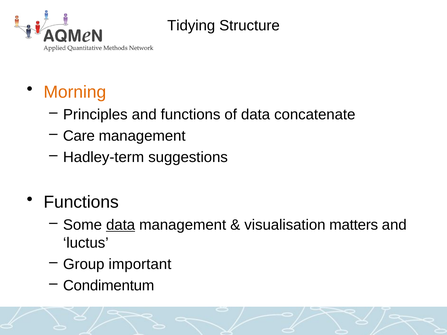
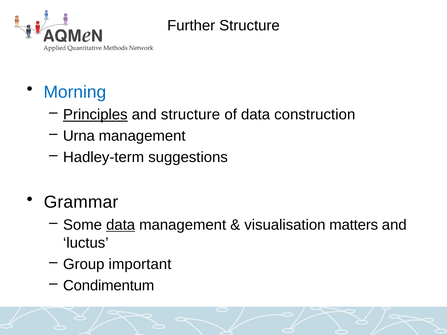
Tidying: Tidying -> Further (191, 26)
Morning colour: orange -> blue (75, 92)
Principles underline: none -> present (95, 115)
and functions: functions -> structure (190, 115)
concatenate: concatenate -> construction (315, 115)
Care: Care -> Urna (79, 136)
Functions: Functions -> Grammar (81, 202)
